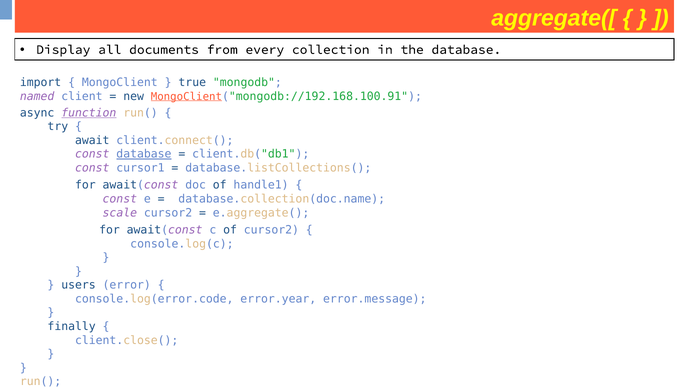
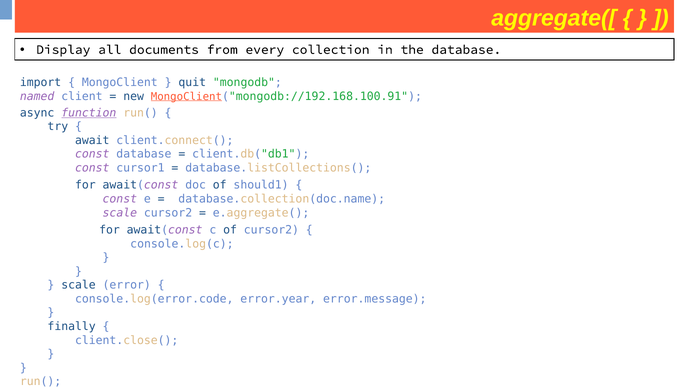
true: true -> quit (192, 83)
database underline: present -> none (144, 154)
handle1: handle1 -> should1 (261, 185)
users: users -> scale (78, 285)
